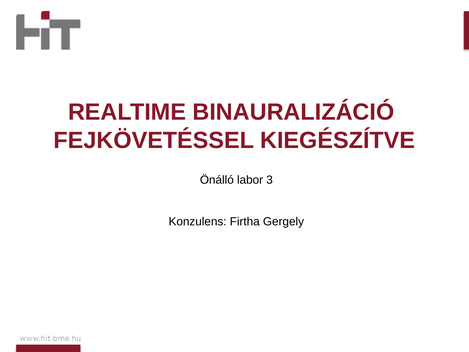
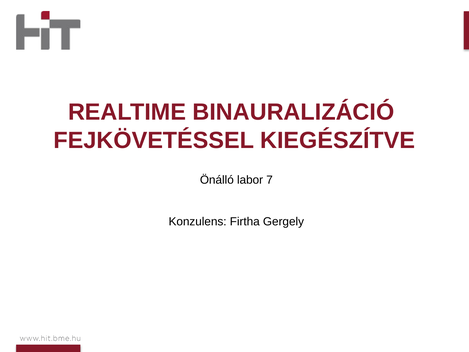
3: 3 -> 7 (270, 180)
